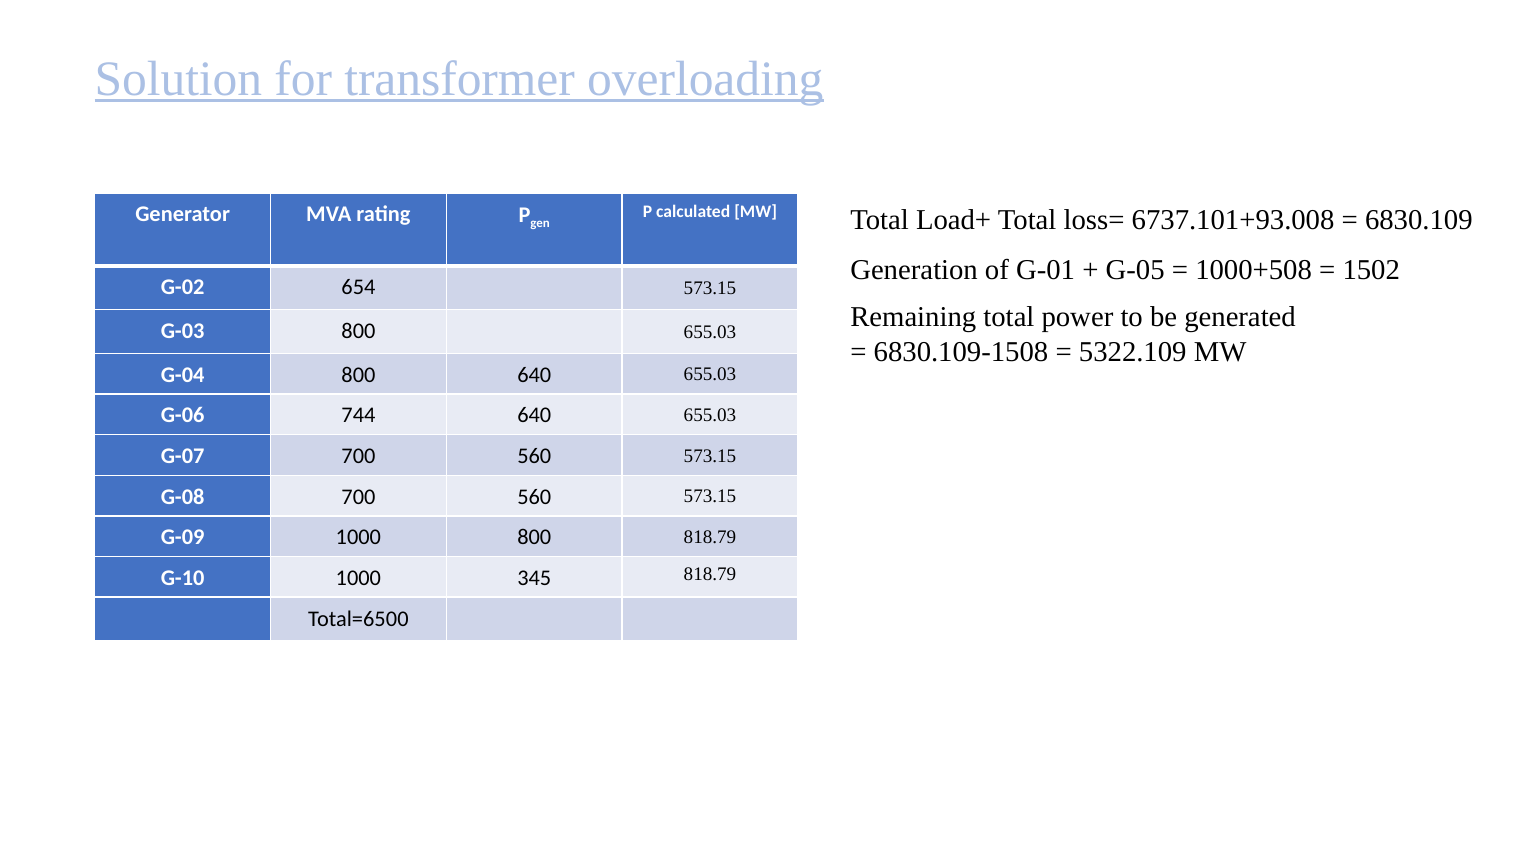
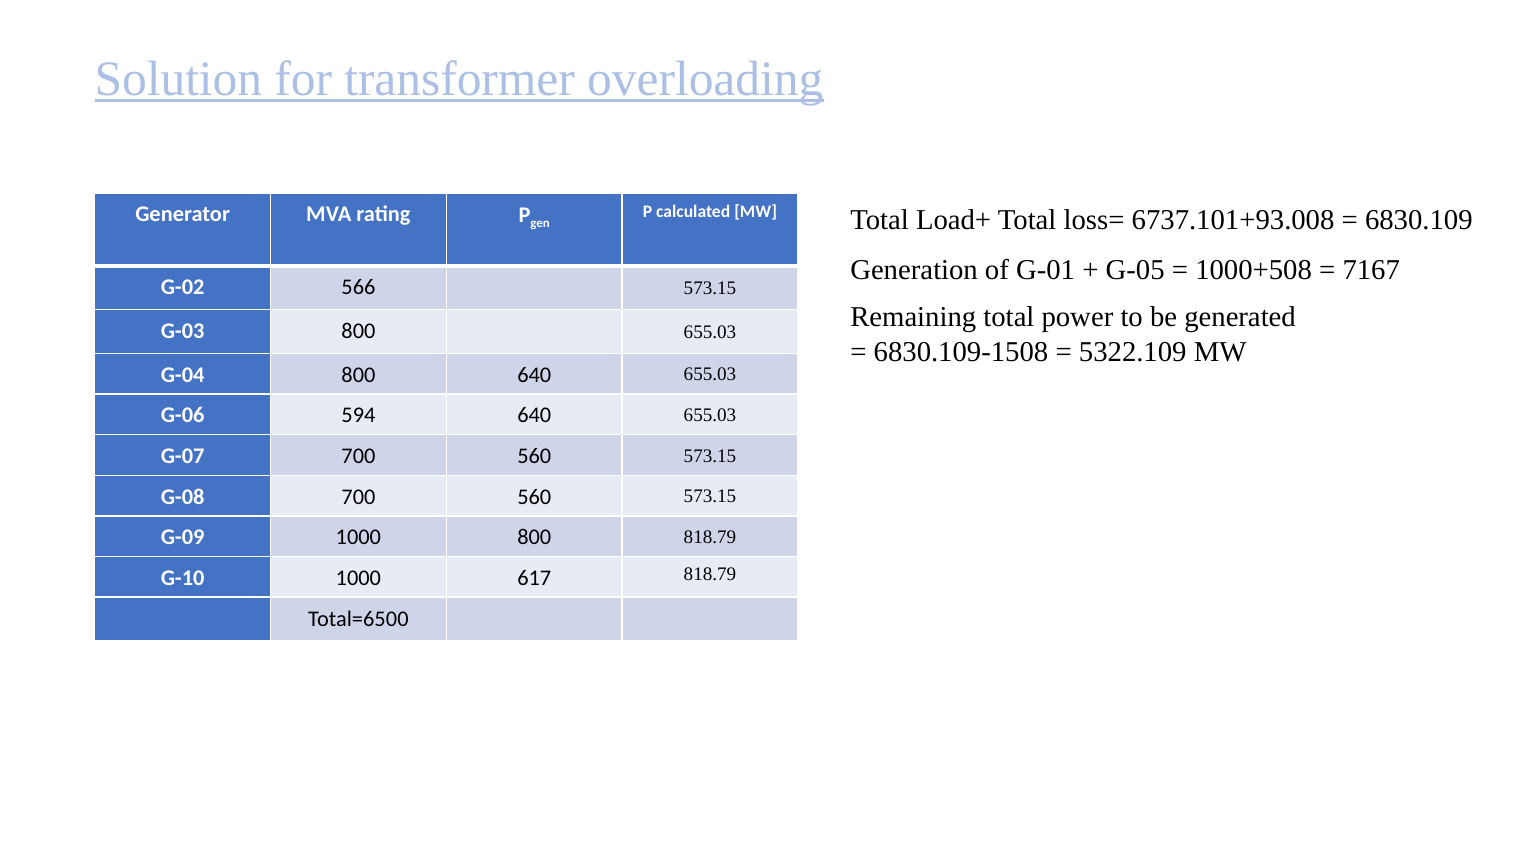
1502: 1502 -> 7167 (1371, 270)
654: 654 -> 566 (358, 288)
744: 744 -> 594 (358, 416)
345: 345 -> 617 (534, 578)
